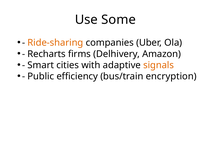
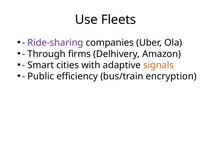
Some: Some -> Fleets (119, 20)
Ride-sharing colour: orange -> purple (55, 43)
Recharts: Recharts -> Through (47, 54)
